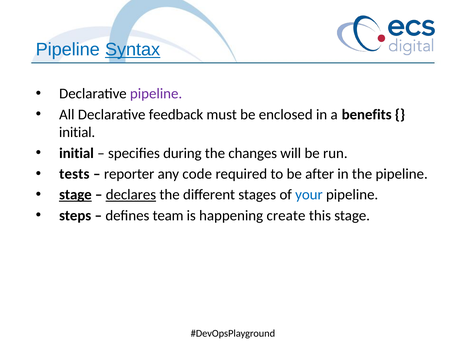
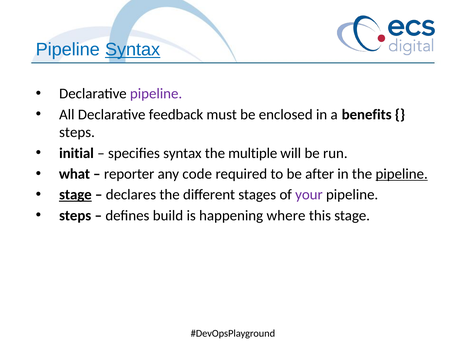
initial: initial -> steps (77, 133)
specifies during: during -> syntax (182, 153)
changes: changes -> multiple (253, 153)
tests: tests -> what (74, 174)
pipeline underline: none -> present (402, 174)
declares underline: present -> none (131, 195)
your colour: blue -> purple (309, 195)
team: team -> build (168, 216)
create: create -> where (286, 216)
